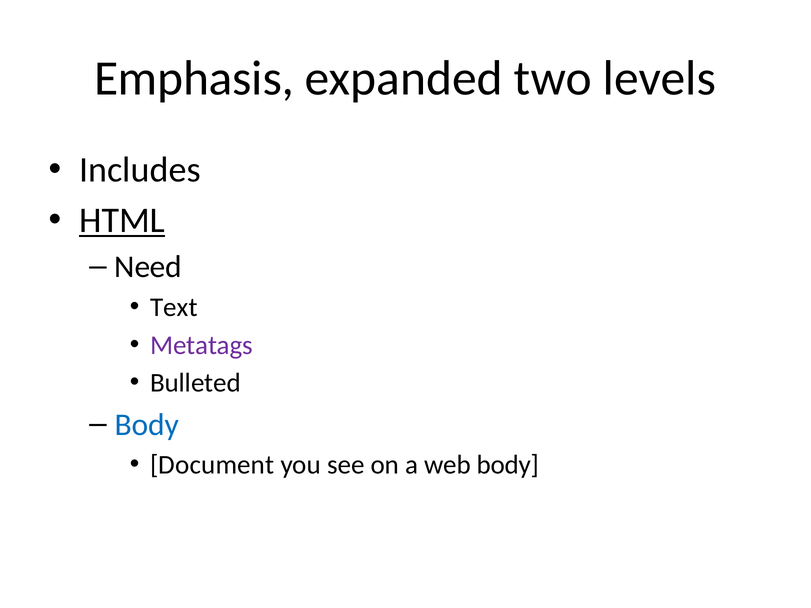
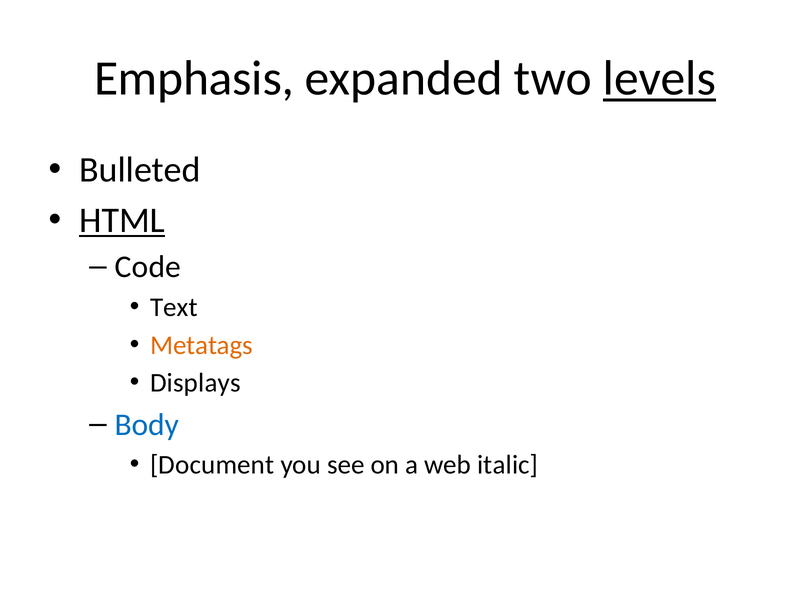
levels underline: none -> present (659, 79)
Includes: Includes -> Bulleted (140, 170)
Need: Need -> Code (148, 267)
Metatags colour: purple -> orange (201, 345)
Bulleted: Bulleted -> Displays (195, 383)
web body: body -> italic (508, 465)
